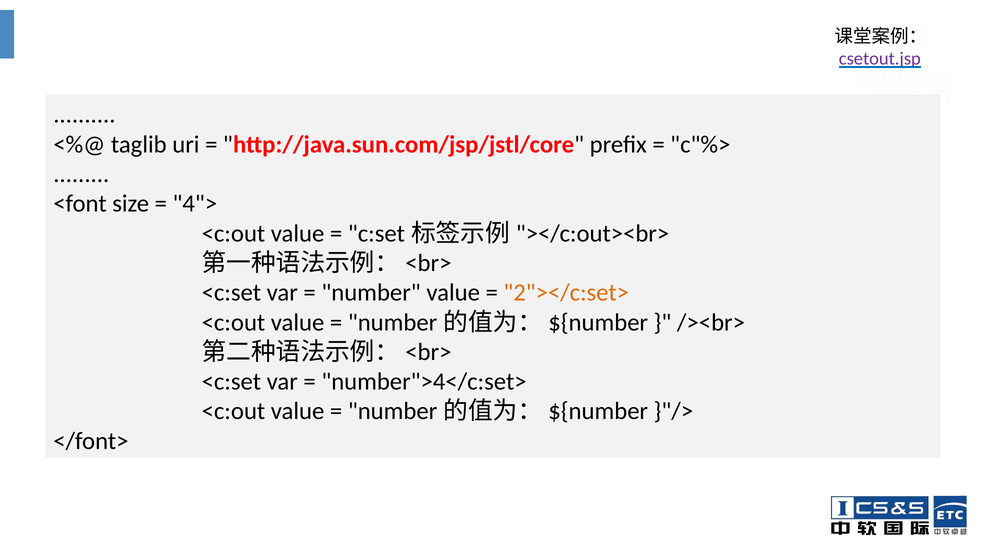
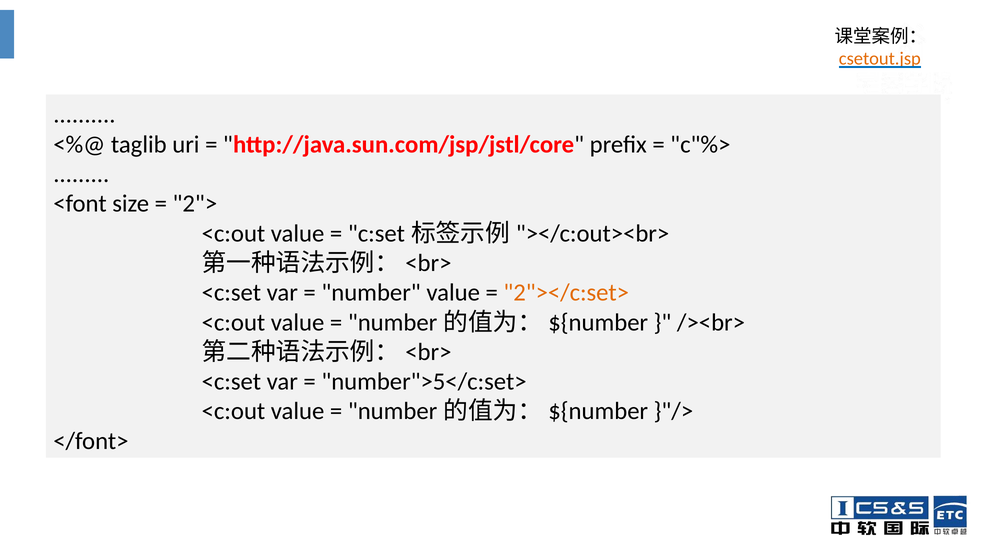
csetout.jsp colour: purple -> orange (880, 59)
4">: 4"> -> 2"> (195, 204)
number">4</c:set>: number">4</c:set> -> number">5</c:set> (424, 382)
